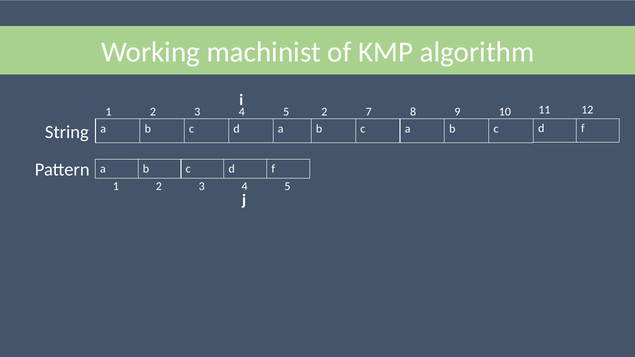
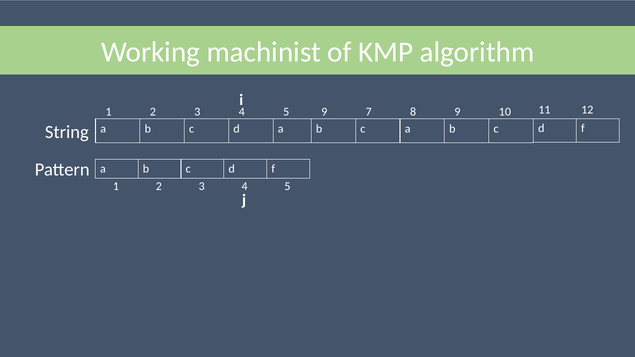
5 2: 2 -> 9 (324, 112)
